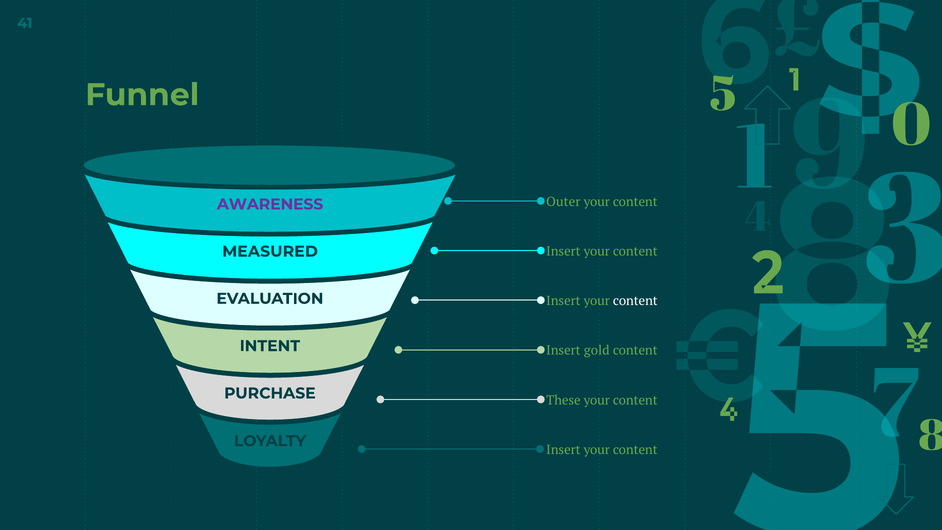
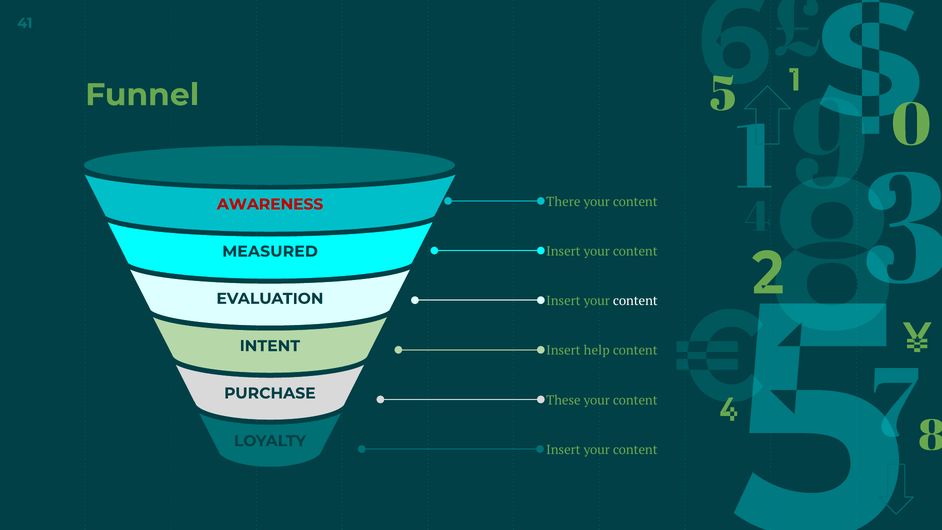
Outer: Outer -> There (563, 202)
AWARENESS colour: purple -> red (270, 204)
gold: gold -> help (597, 351)
